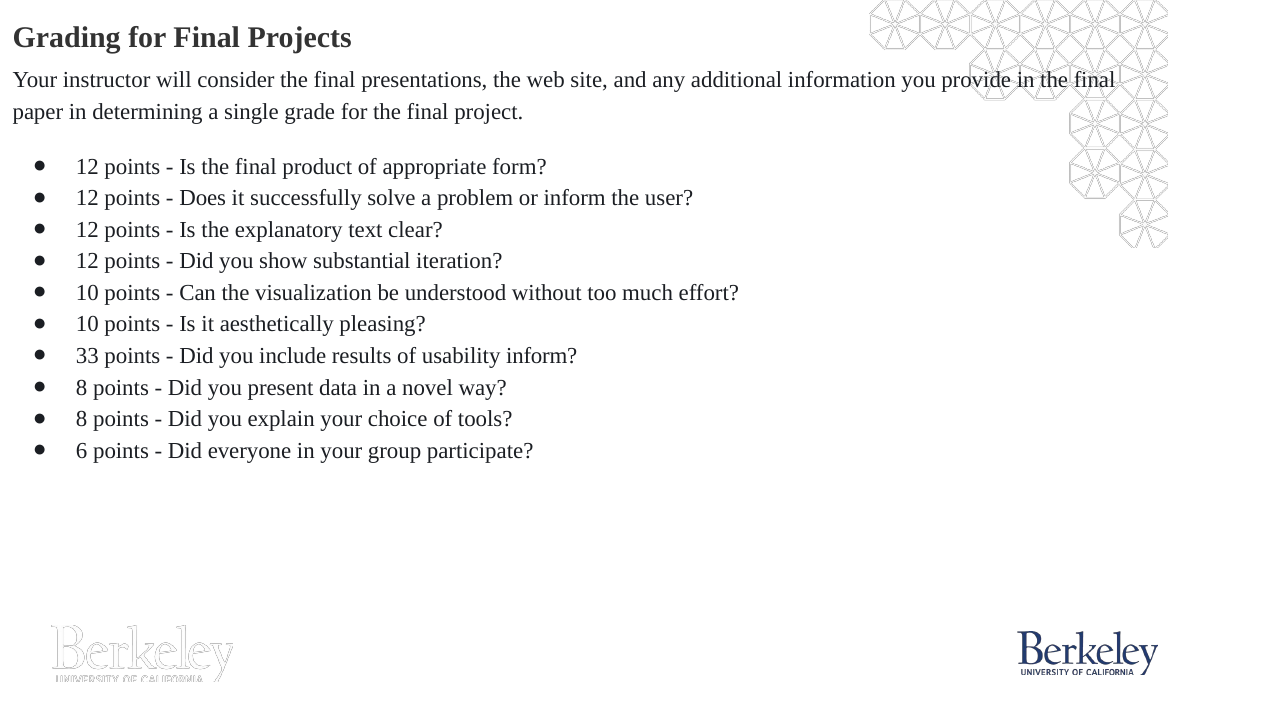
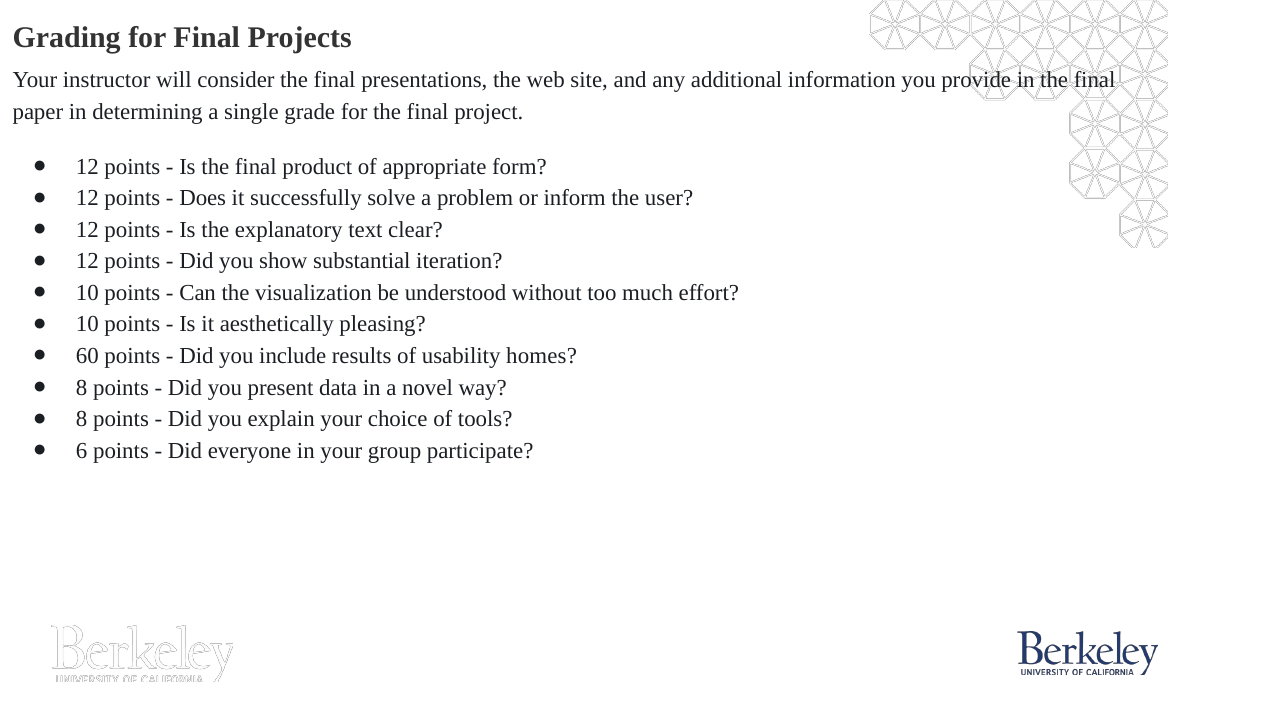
33: 33 -> 60 (87, 356)
usability inform: inform -> homes (542, 356)
